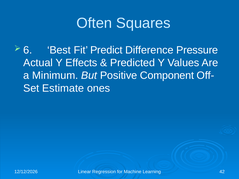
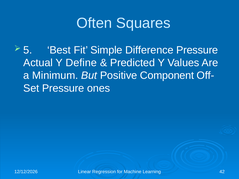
6: 6 -> 5 (28, 50)
Predict: Predict -> Simple (106, 50)
Effects: Effects -> Define (81, 63)
Estimate: Estimate -> Pressure (63, 88)
